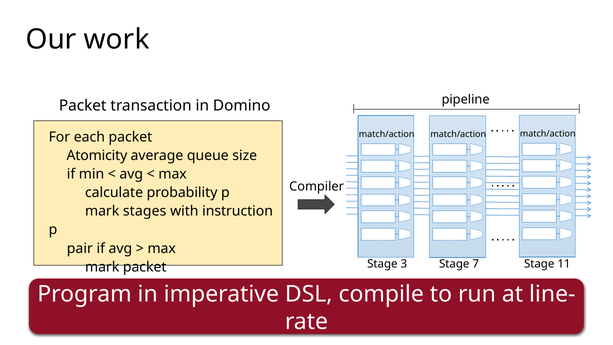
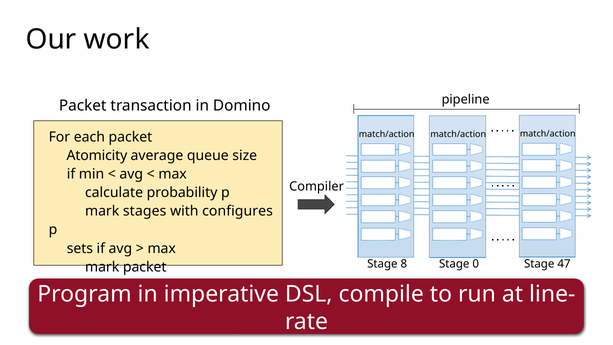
instruction: instruction -> configures (238, 211)
pair: pair -> sets (80, 248)
3: 3 -> 8 (404, 264)
7: 7 -> 0 (476, 264)
11: 11 -> 47 (564, 264)
